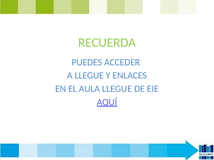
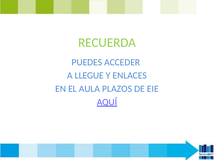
AULA LLEGUE: LLEGUE -> PLAZOS (117, 89)
